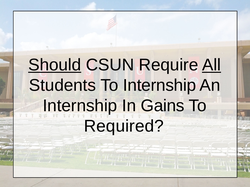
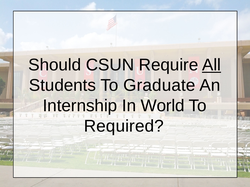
Should underline: present -> none (55, 65)
To Internship: Internship -> Graduate (159, 86)
Gains: Gains -> World (163, 106)
